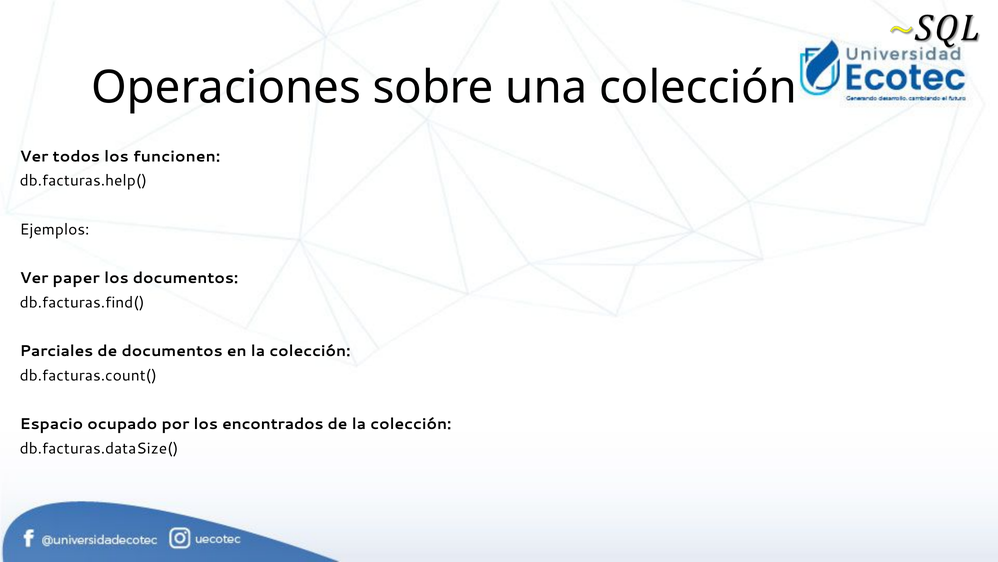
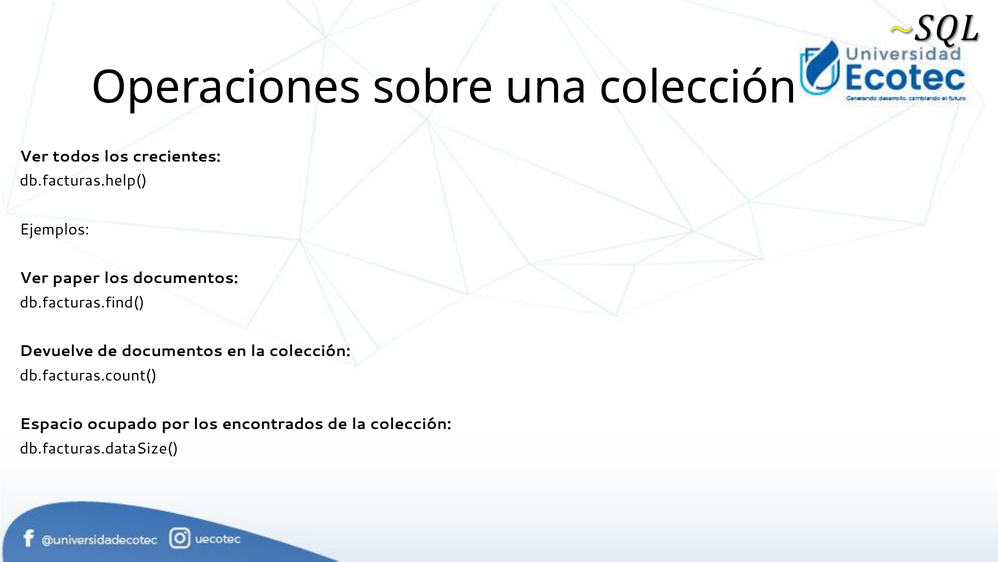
funcionen: funcionen -> crecientes (177, 156)
Parciales: Parciales -> Devuelve (56, 351)
